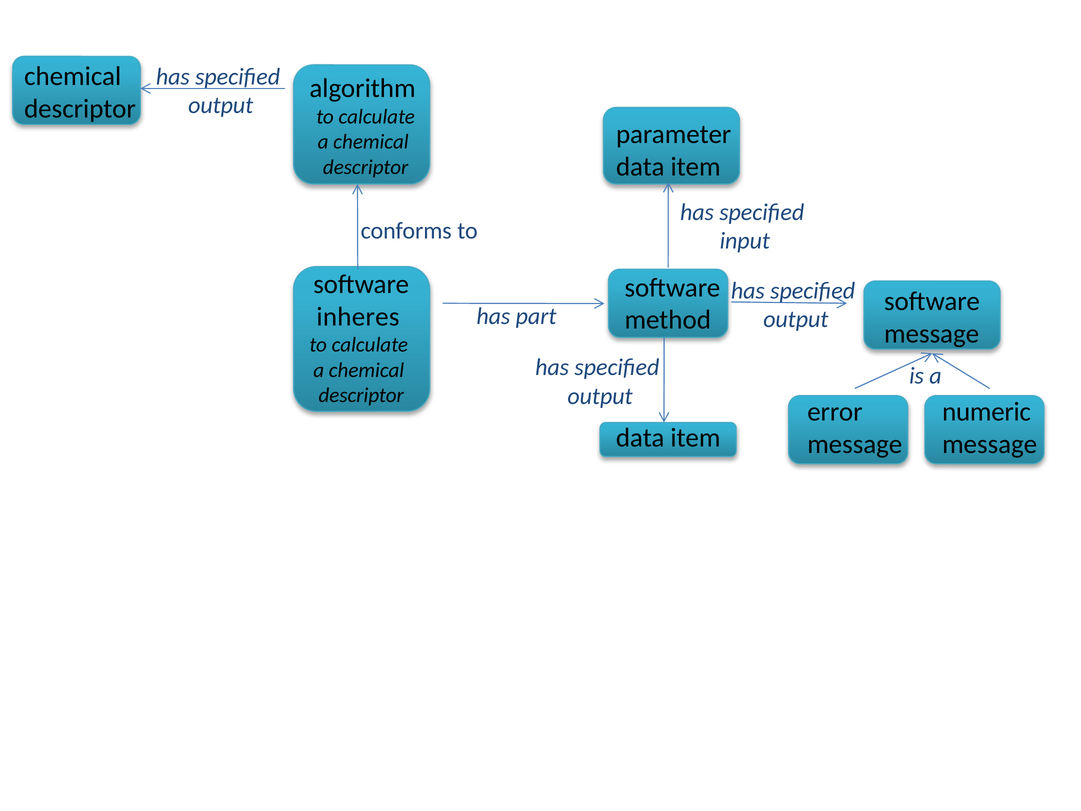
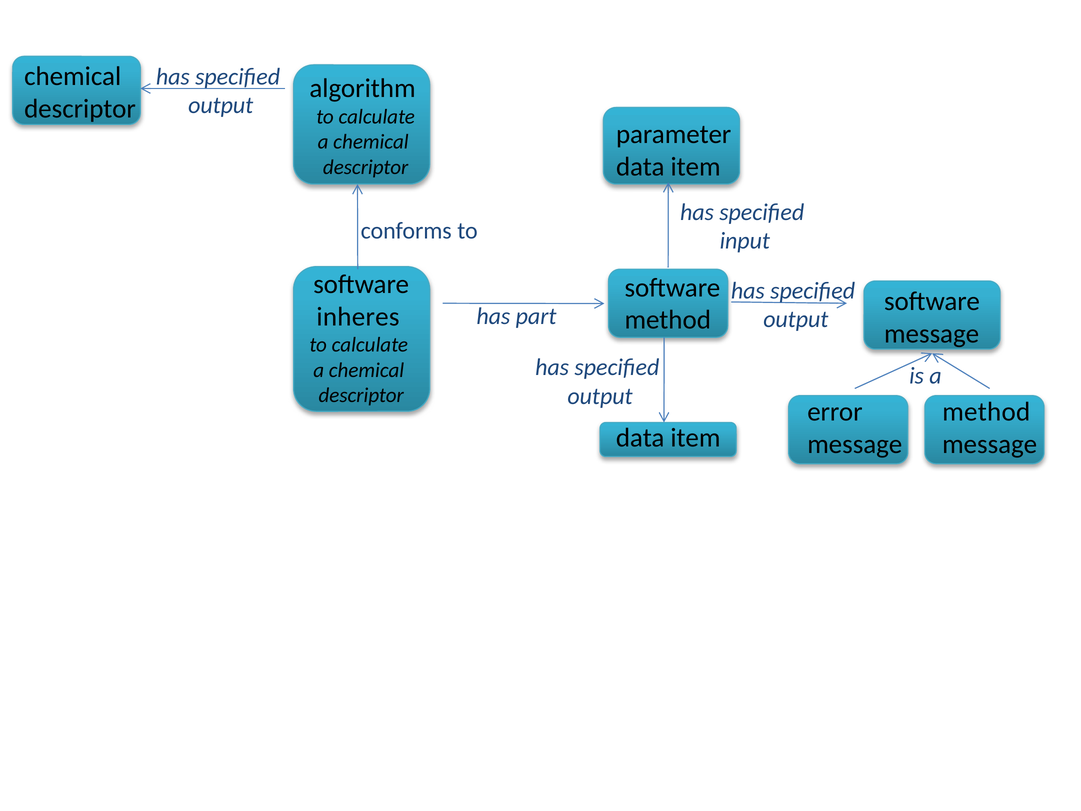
numeric: numeric -> method (986, 412)
